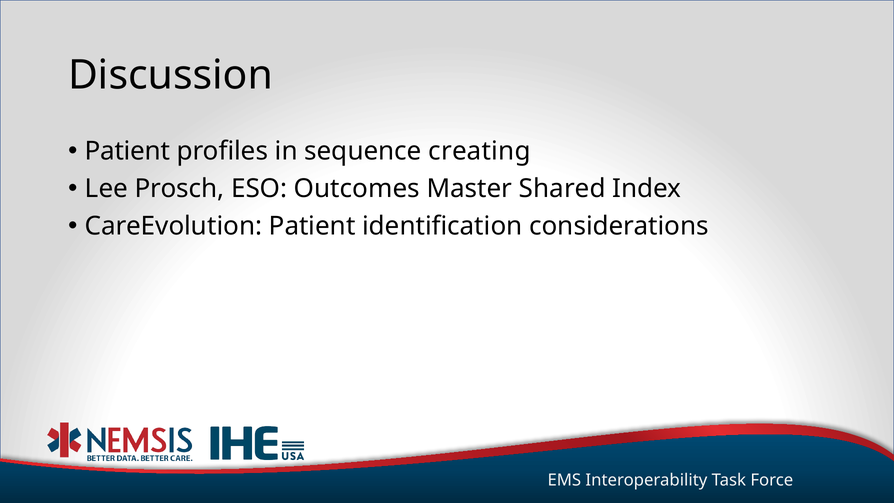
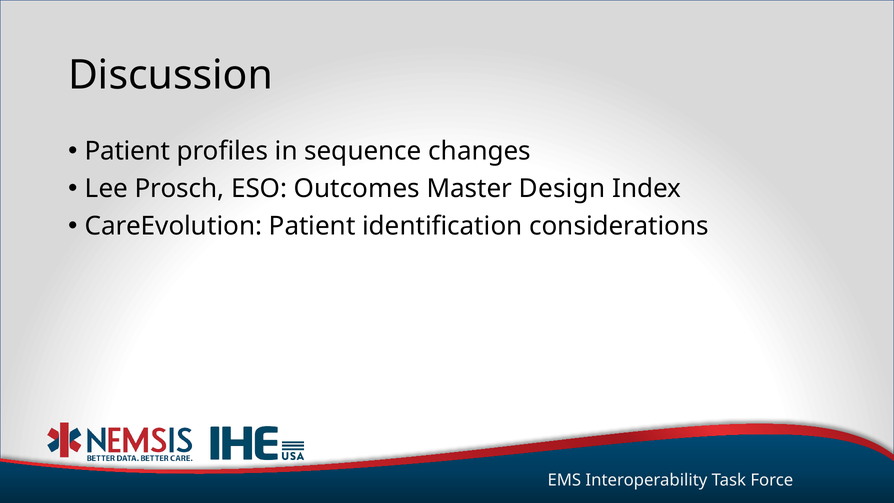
creating: creating -> changes (480, 151)
Shared: Shared -> Design (562, 189)
